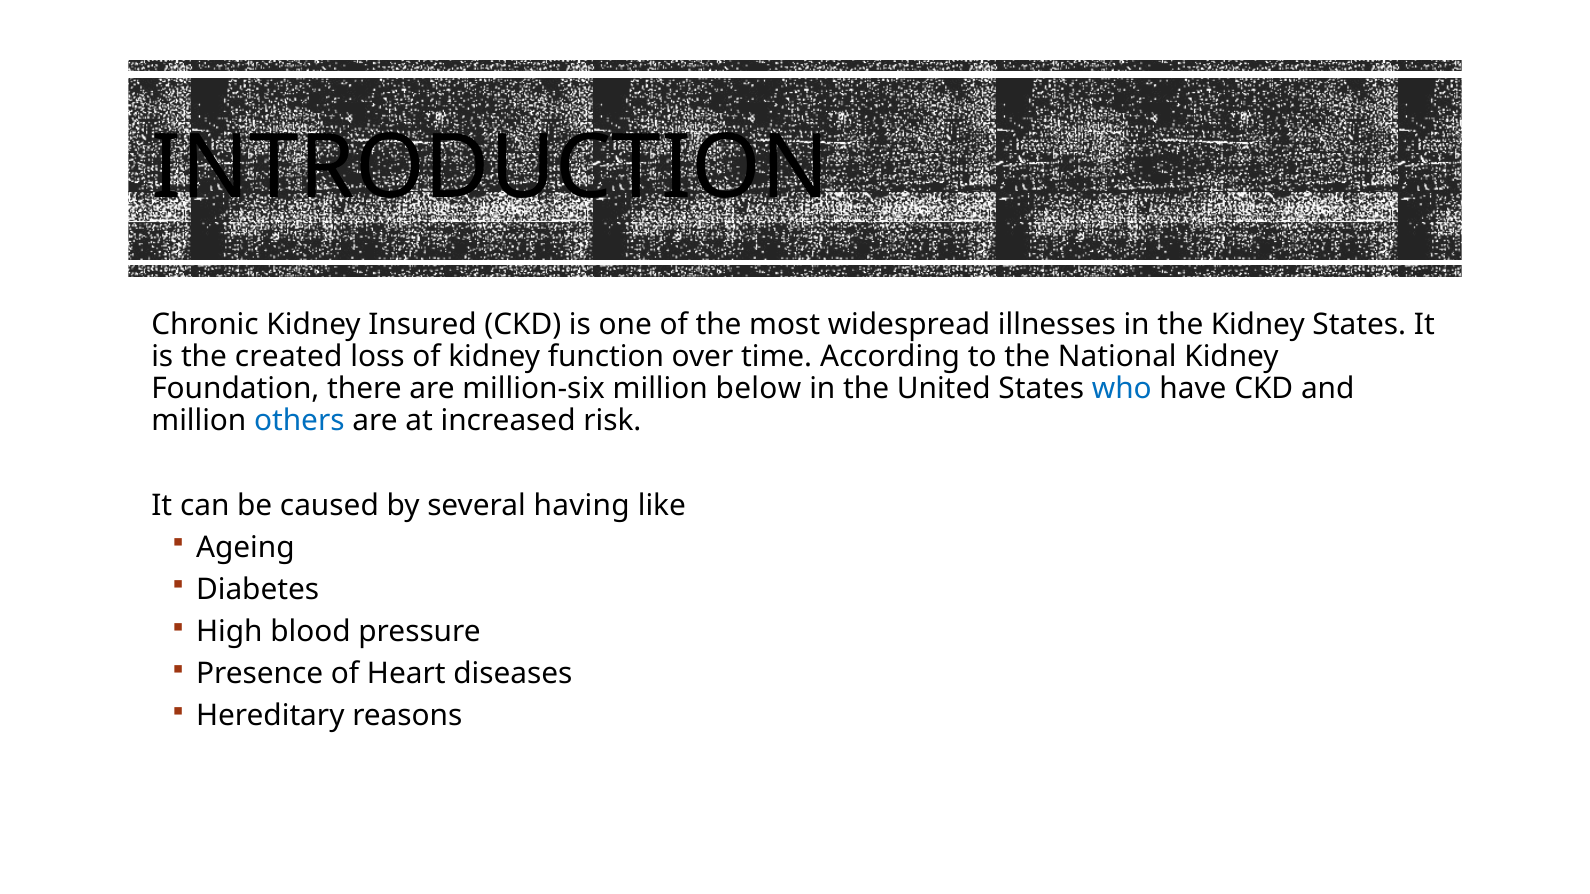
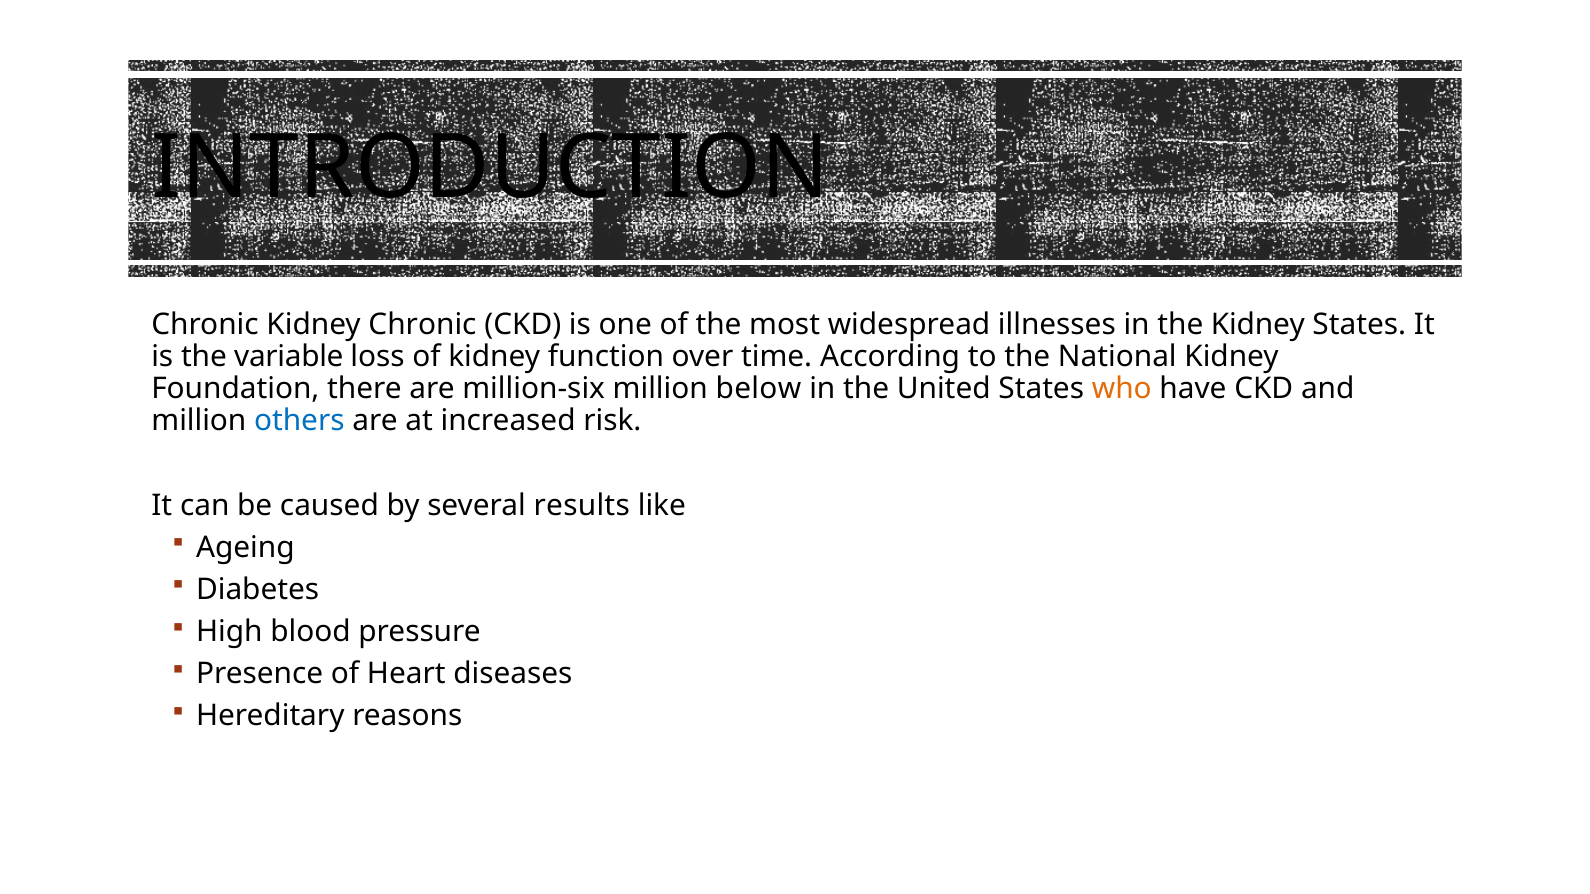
Kidney Insured: Insured -> Chronic (422, 325)
created: created -> variable (289, 357)
who colour: blue -> orange (1122, 389)
having: having -> results (582, 505)
